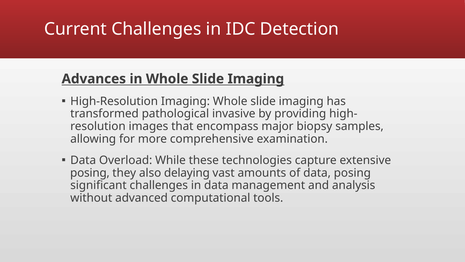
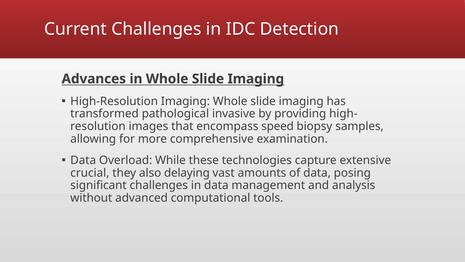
major: major -> speed (278, 126)
posing: posing -> crucial (90, 173)
